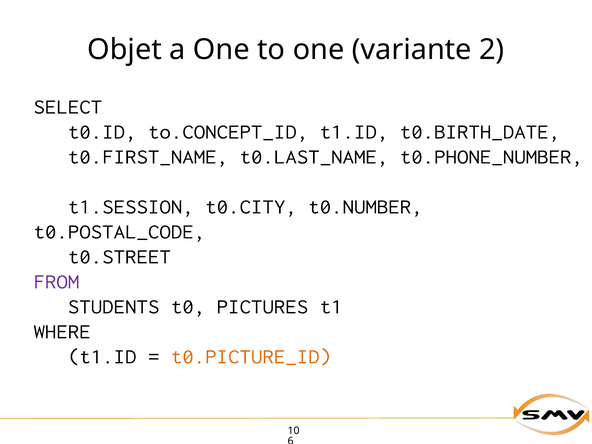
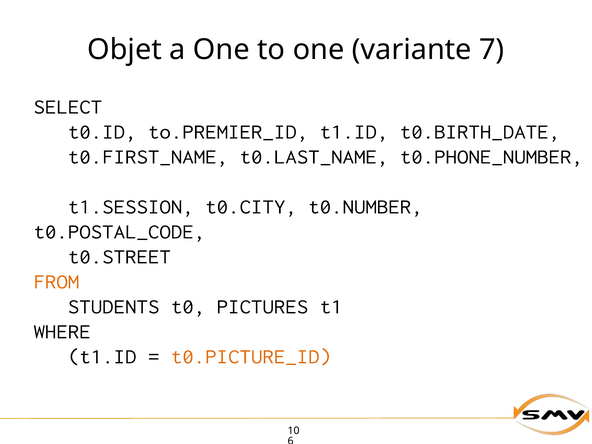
2: 2 -> 7 (492, 50)
to.CONCEPT_ID: to.CONCEPT_ID -> to.PREMIER_ID (228, 132)
FROM colour: purple -> orange (56, 281)
